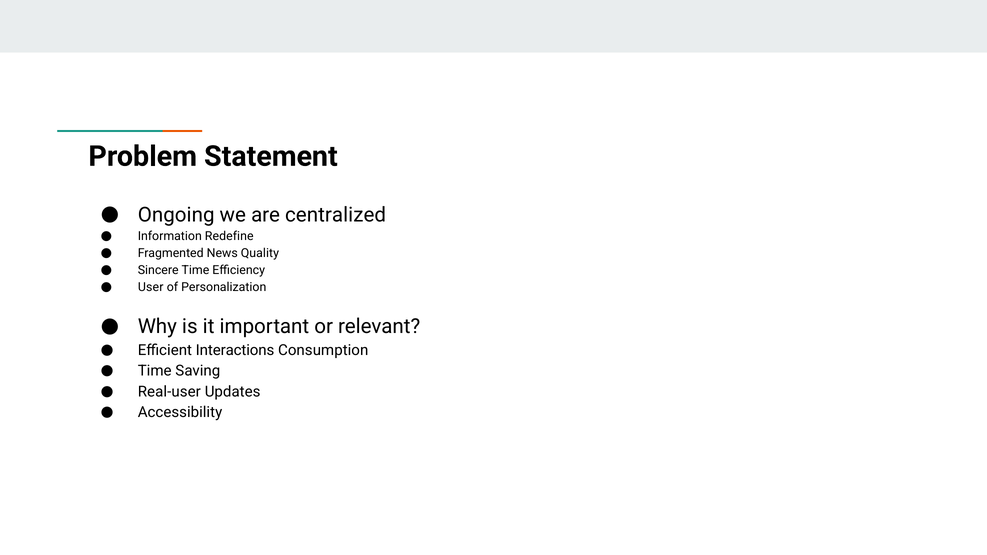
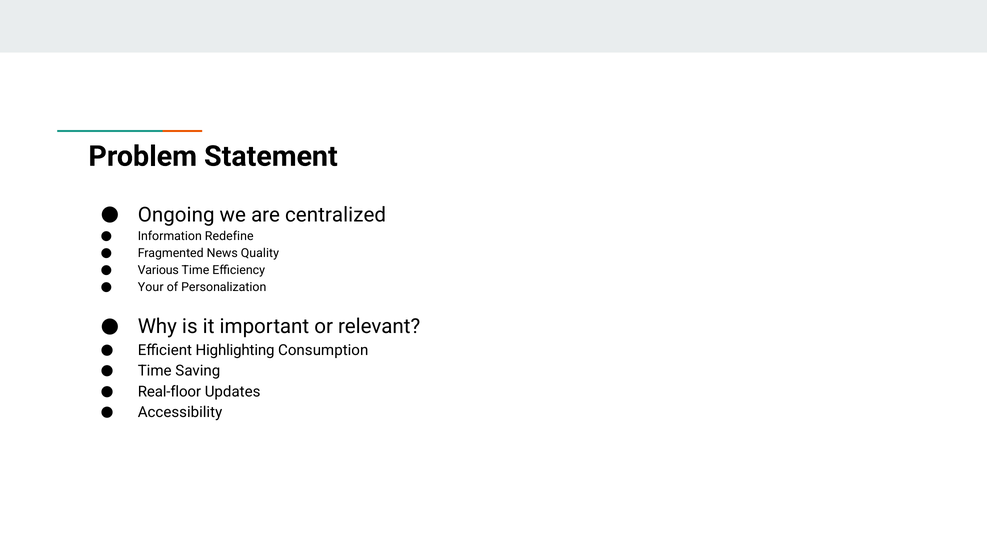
Sincere: Sincere -> Various (158, 270)
User: User -> Your (151, 287)
Interactions: Interactions -> Highlighting (235, 350)
Real-user: Real-user -> Real-floor (169, 392)
